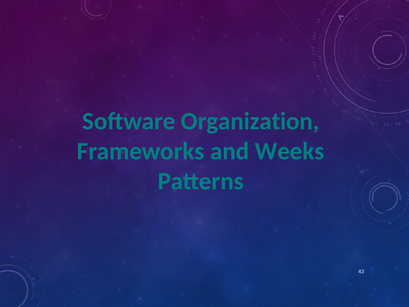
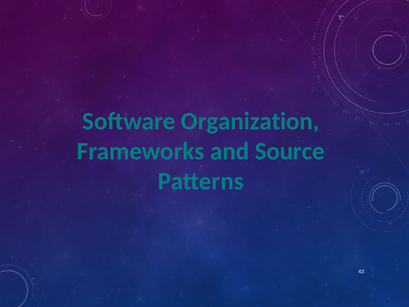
Weeks: Weeks -> Source (290, 151)
